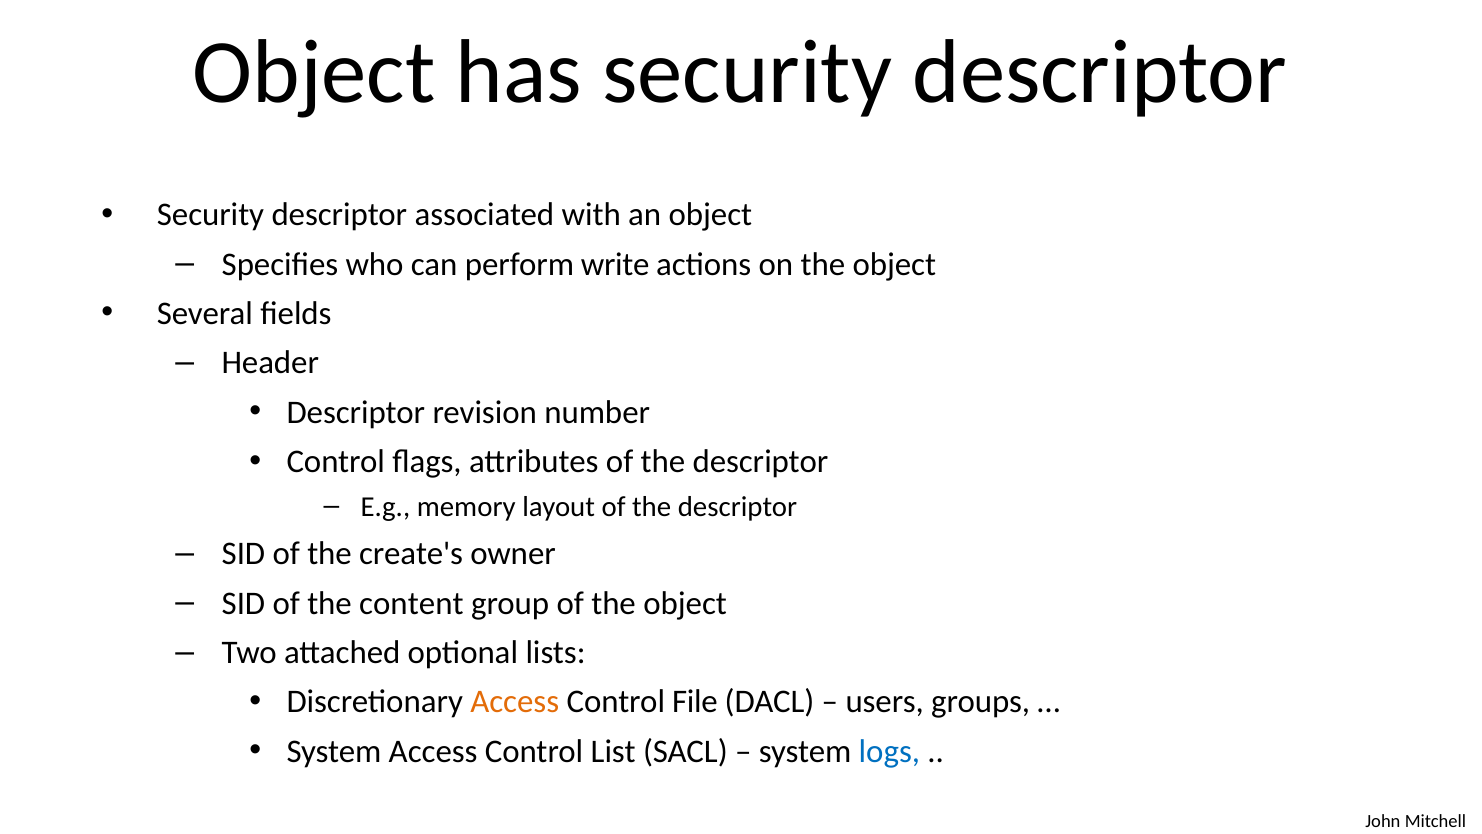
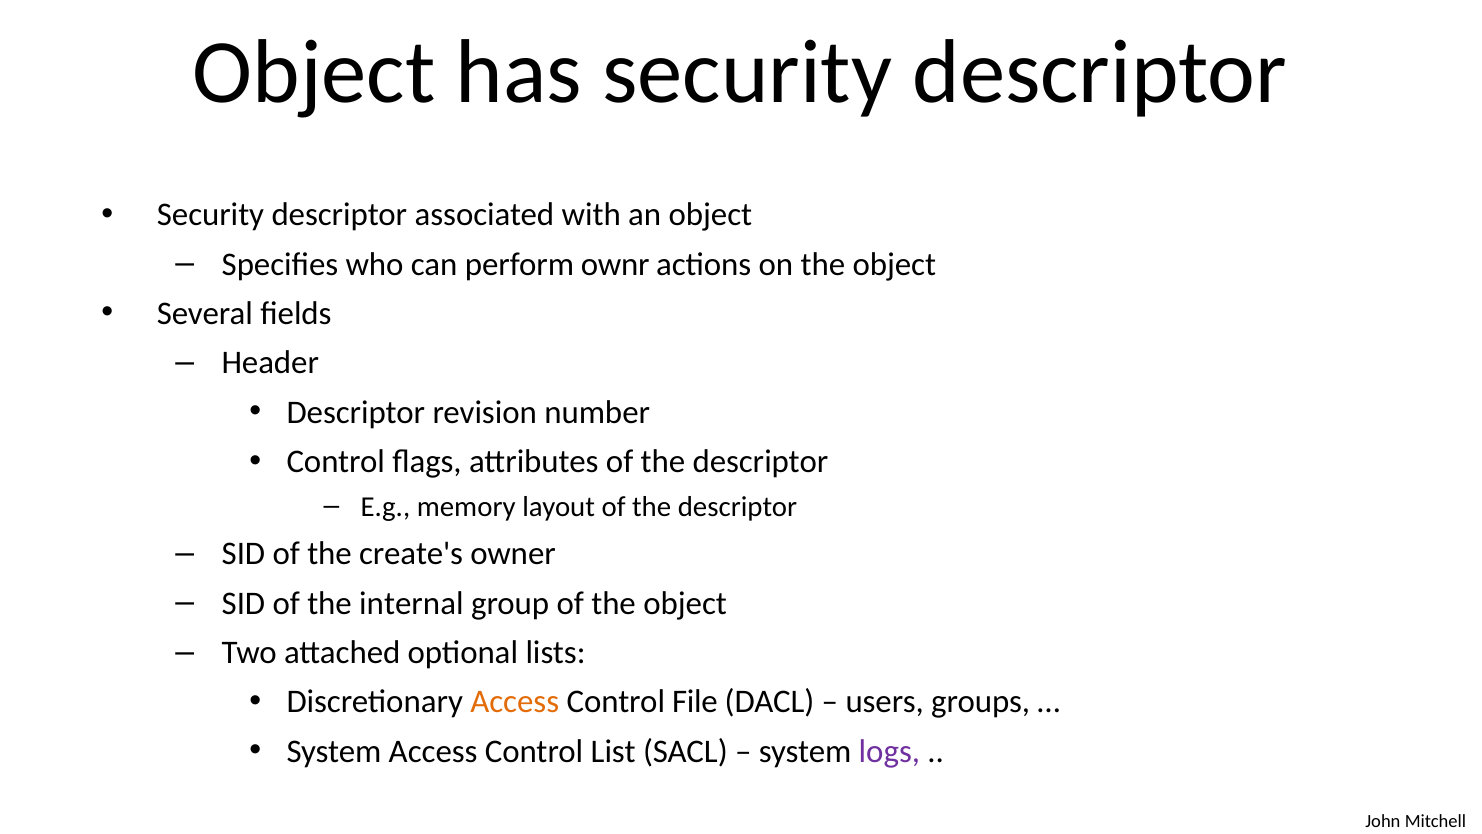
write: write -> ownr (615, 264)
content: content -> internal (411, 603)
logs colour: blue -> purple (889, 751)
